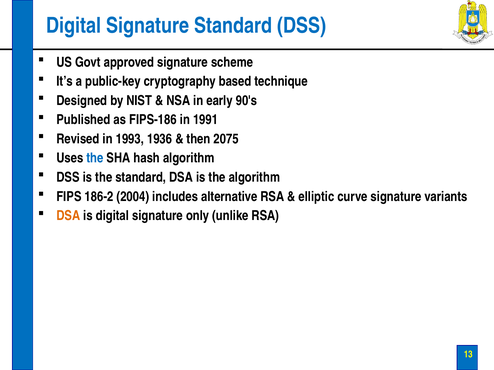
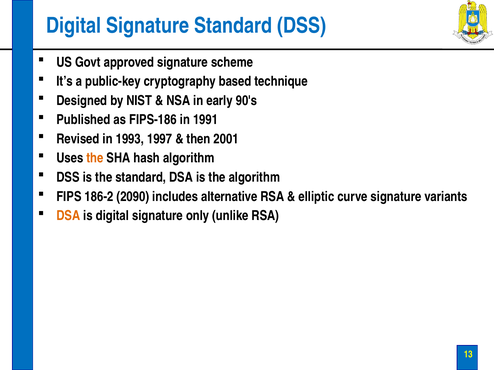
1936: 1936 -> 1997 (160, 139)
2075: 2075 -> 2001 (226, 139)
the colour: blue -> orange (95, 158)
2004: 2004 -> 2090 (133, 197)
